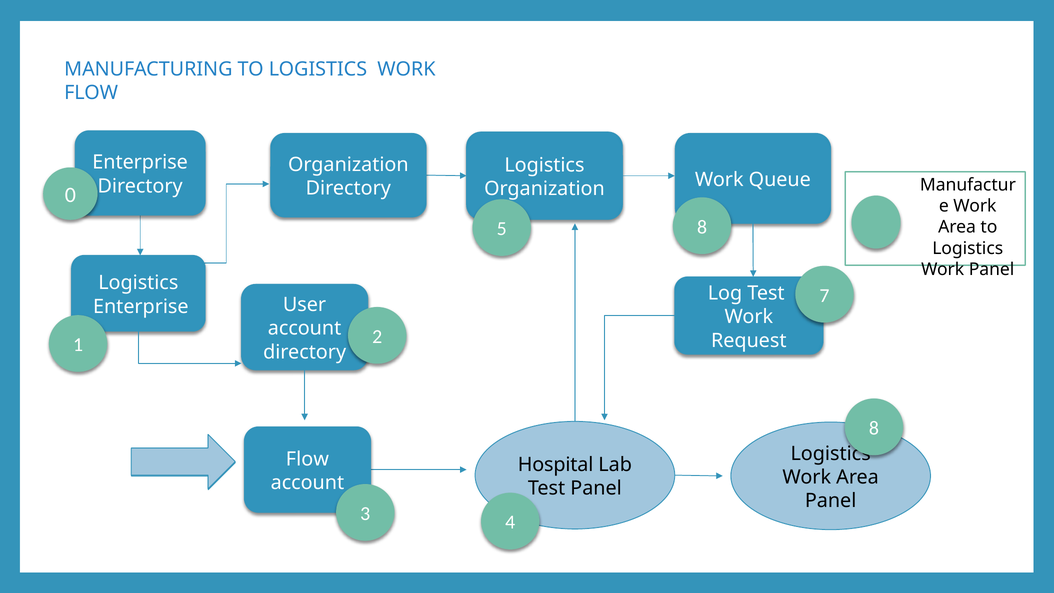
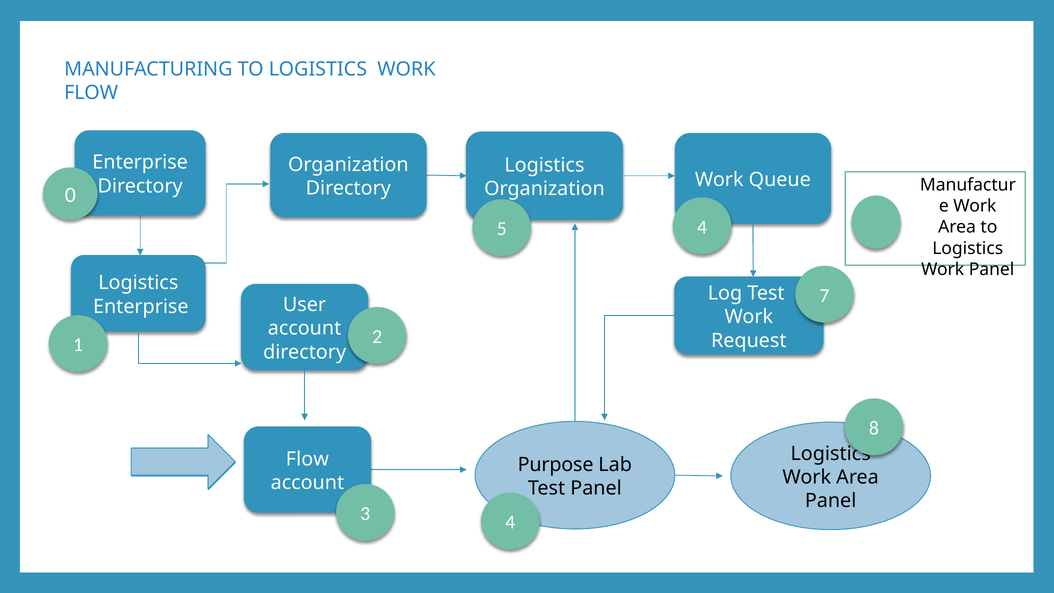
5 8: 8 -> 4 (702, 227)
Hospital: Hospital -> Purpose (556, 465)
